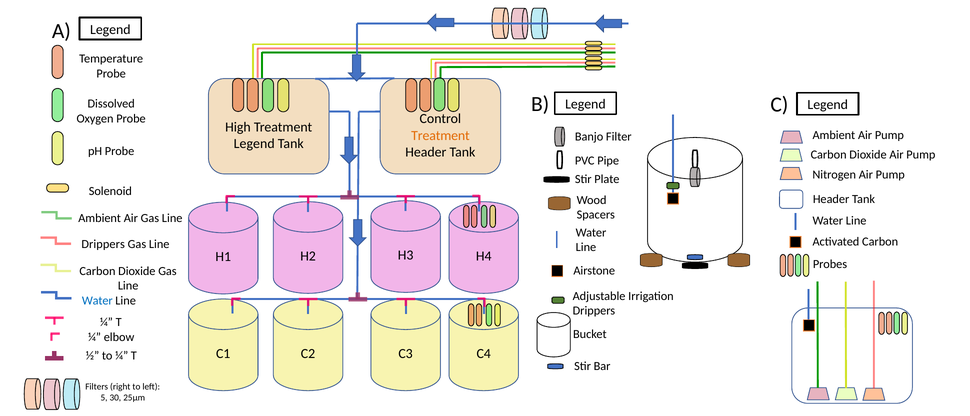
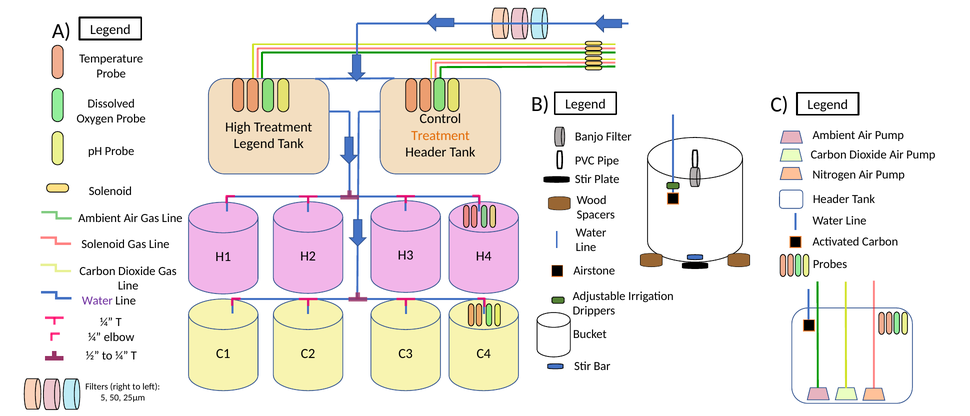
Drippers: Drippers -> Solenoid (103, 244)
Water colour: blue -> purple (97, 301)
30: 30 -> 50 (115, 398)
